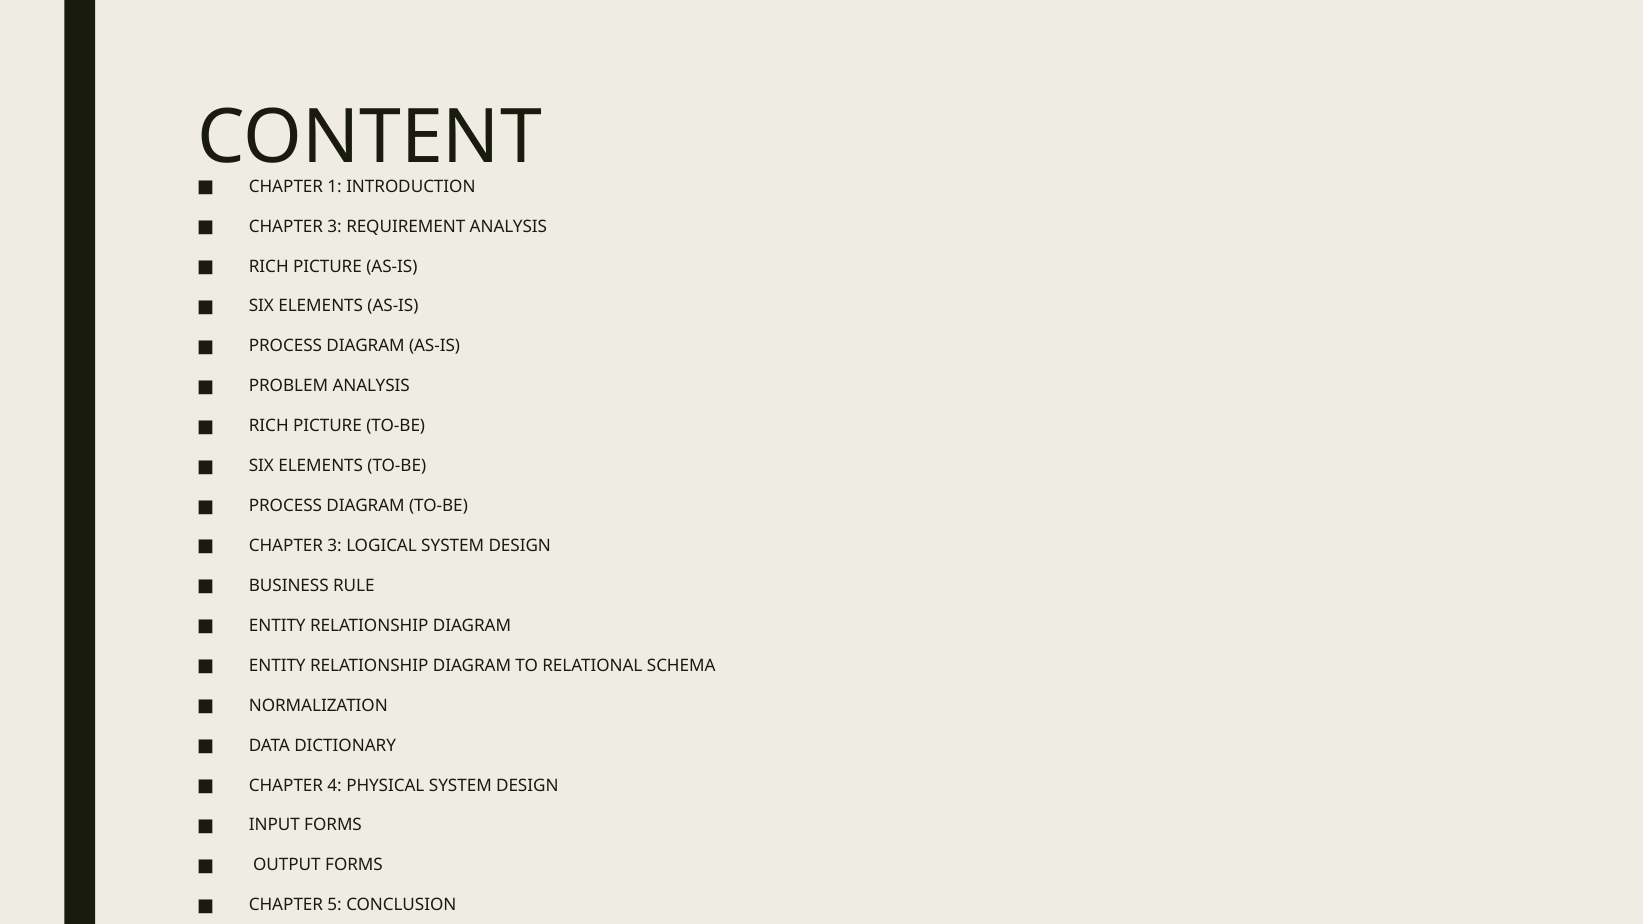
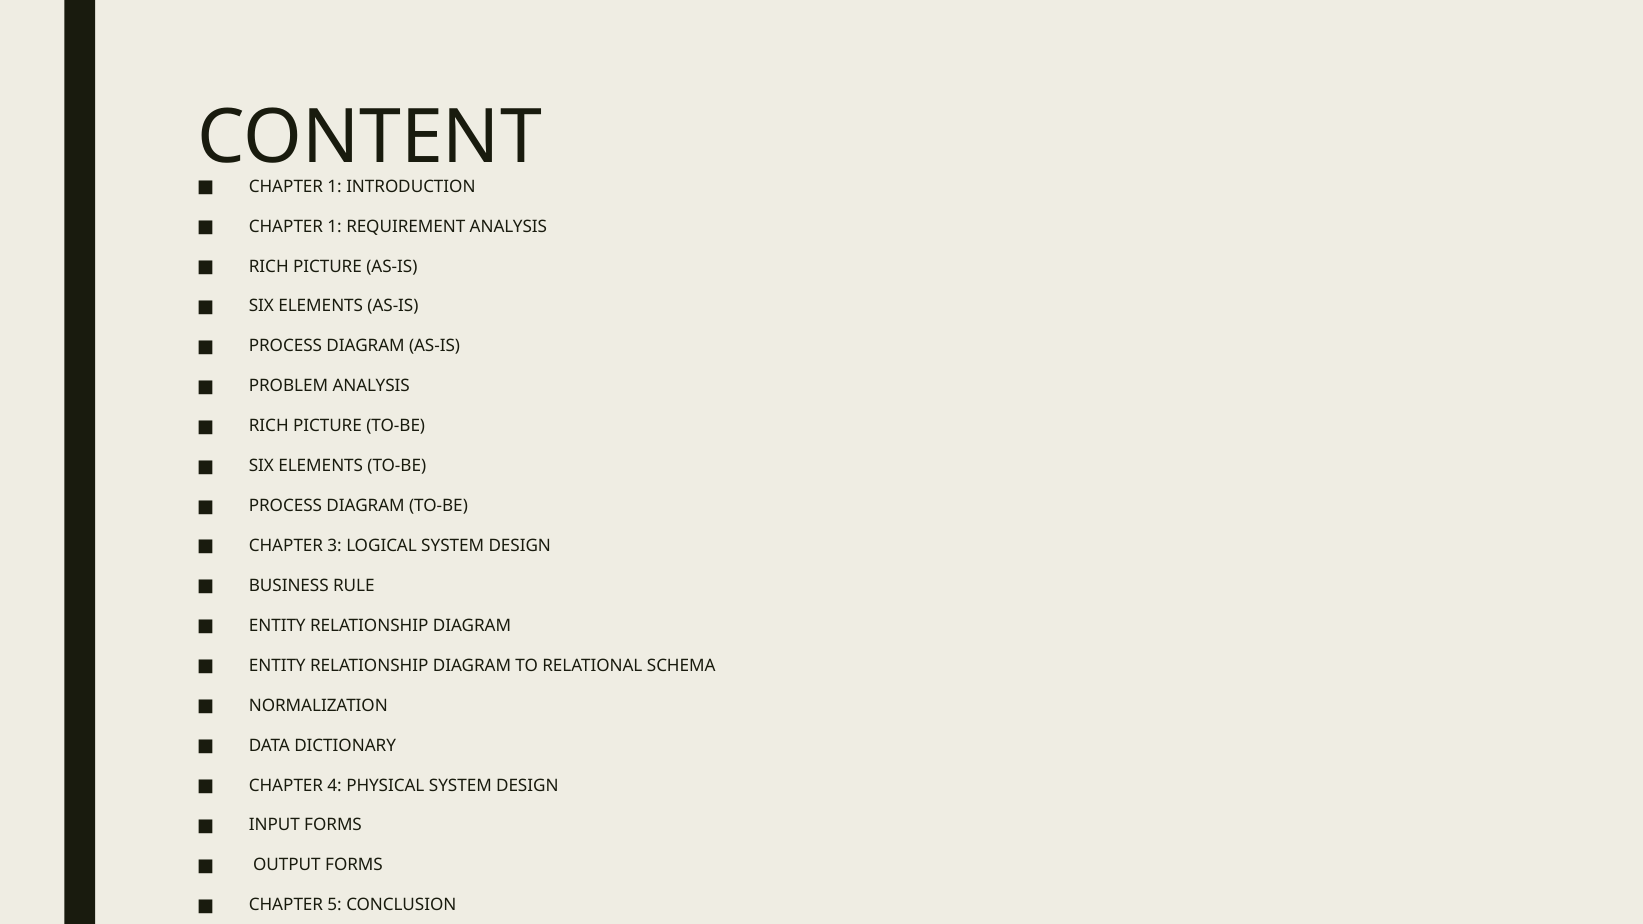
3: 3 -> 1 (335, 227)
